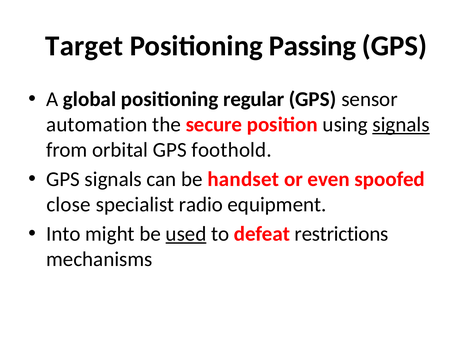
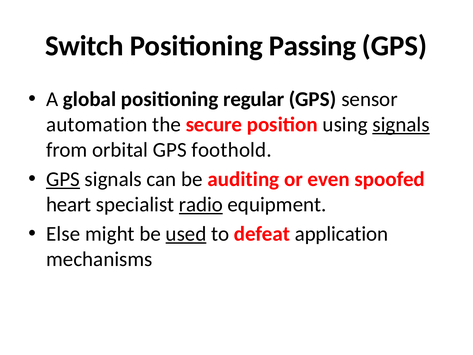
Target: Target -> Switch (84, 46)
GPS underline: none -> present (63, 179)
handset: handset -> auditing (243, 179)
close: close -> heart (69, 204)
radio underline: none -> present (201, 204)
Into: Into -> Else (63, 234)
restrictions: restrictions -> application (341, 234)
